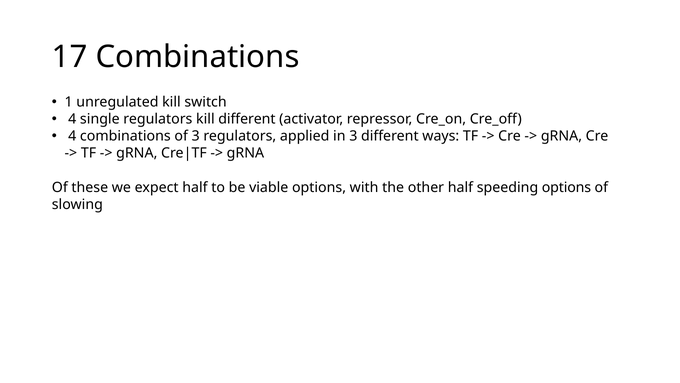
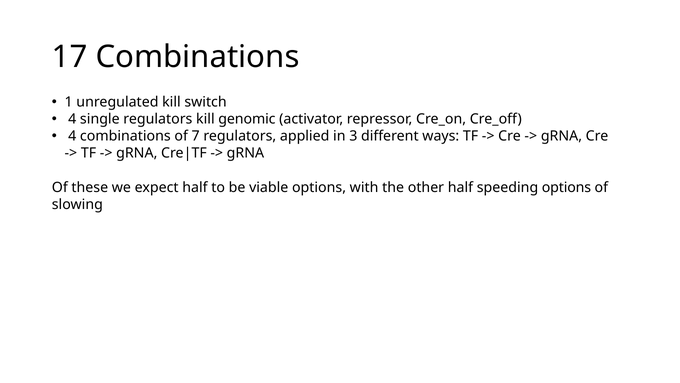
kill different: different -> genomic (247, 119)
of 3: 3 -> 7 (196, 136)
